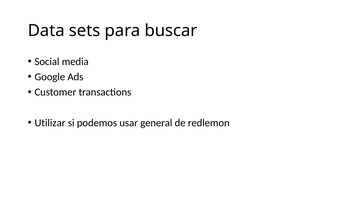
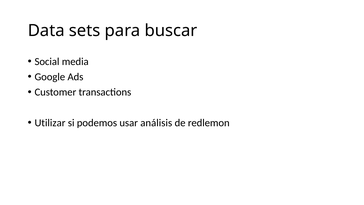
general: general -> análisis (156, 123)
